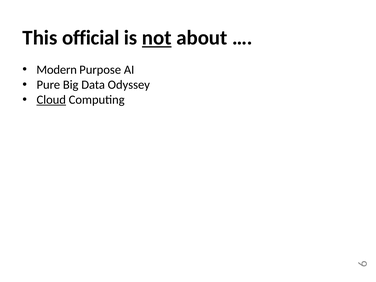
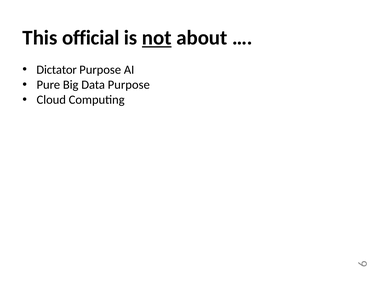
Modern: Modern -> Dictator (57, 70)
Data Odyssey: Odyssey -> Purpose (129, 85)
Cloud underline: present -> none (51, 100)
